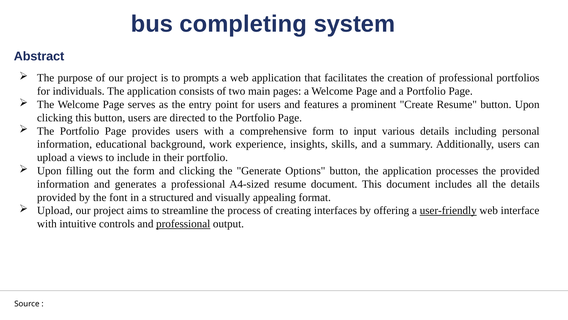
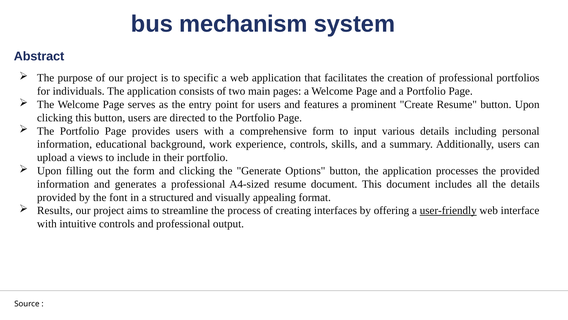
completing: completing -> mechanism (243, 24)
prompts: prompts -> specific (201, 78)
experience insights: insights -> controls (309, 144)
Upload: Upload -> Results (55, 211)
professional underline: present -> none (183, 224)
